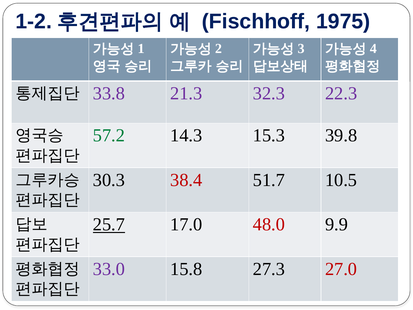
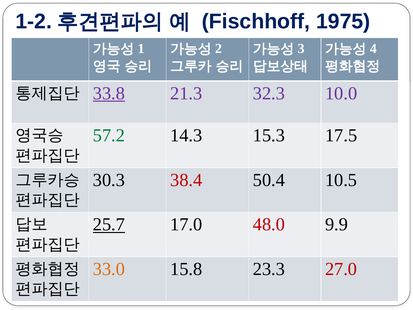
33.8 underline: none -> present (109, 93)
22.3: 22.3 -> 10.0 (341, 93)
39.8: 39.8 -> 17.5 (341, 135)
51.7: 51.7 -> 50.4 (269, 180)
33.0 colour: purple -> orange (109, 269)
27.3: 27.3 -> 23.3 (269, 269)
